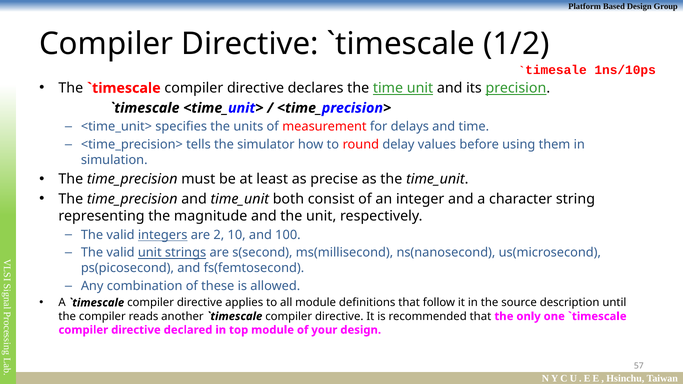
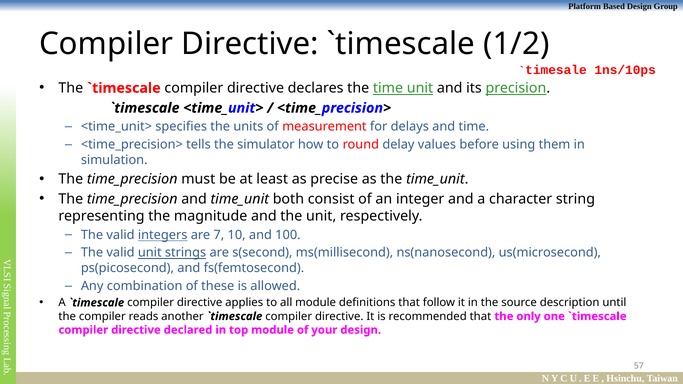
2: 2 -> 7 (219, 235)
